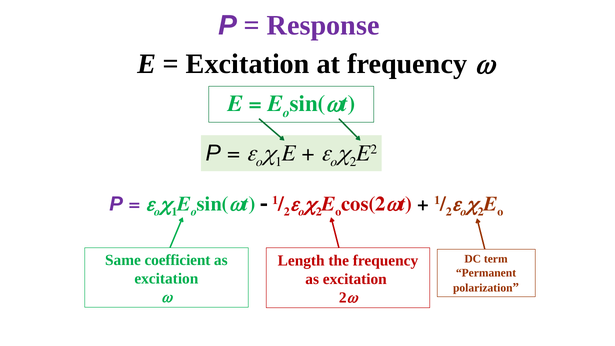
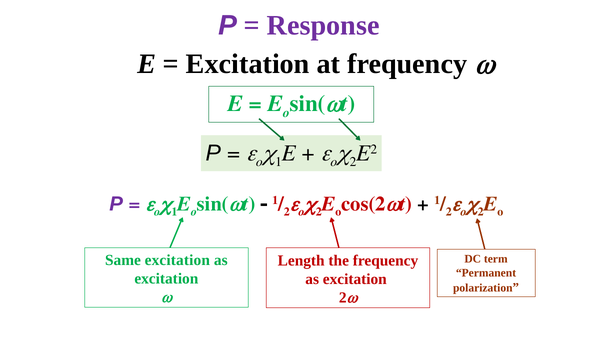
Same coefficient: coefficient -> excitation (177, 260)
